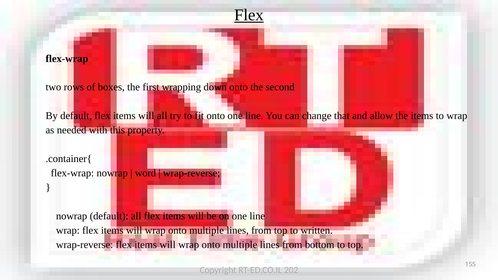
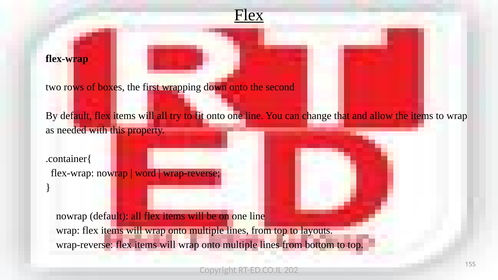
written: written -> layouts (317, 230)
